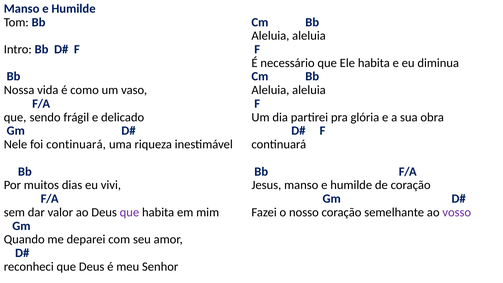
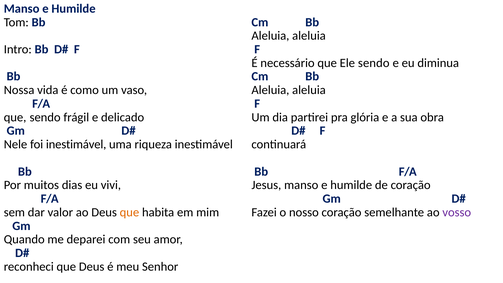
Ele habita: habita -> sendo (374, 63)
foi continuará: continuará -> inestimável (76, 144)
que colour: purple -> orange (129, 212)
